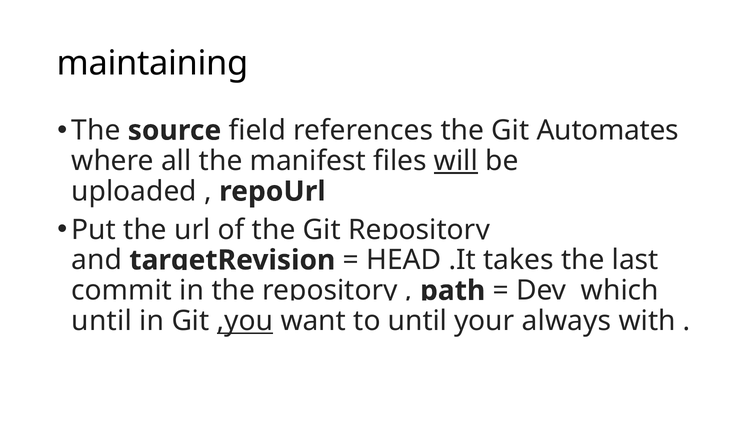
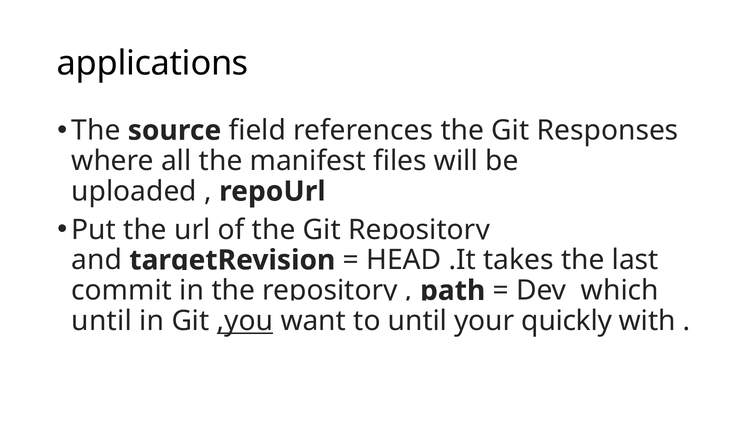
maintaining: maintaining -> applications (153, 63)
Automates: Automates -> Responses (608, 130)
will underline: present -> none (456, 161)
always: always -> quickly (567, 321)
